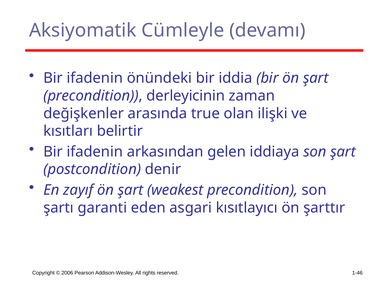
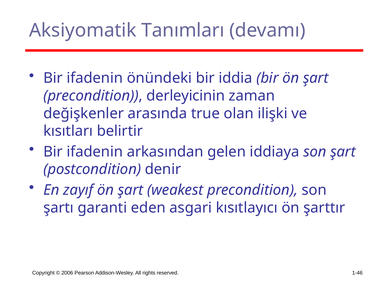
Cümleyle: Cümleyle -> Tanımları (183, 30)
